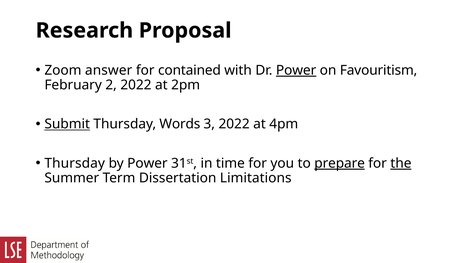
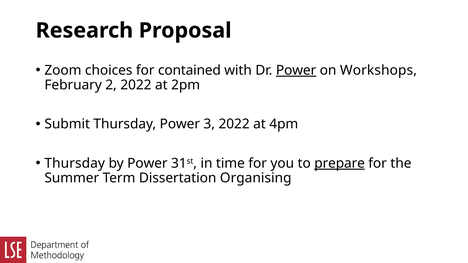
answer: answer -> choices (109, 70)
Favouritism: Favouritism -> Workshops (378, 70)
Submit underline: present -> none (67, 124)
Thursday Words: Words -> Power (180, 124)
the underline: present -> none (401, 163)
Limitations: Limitations -> Organising (256, 178)
